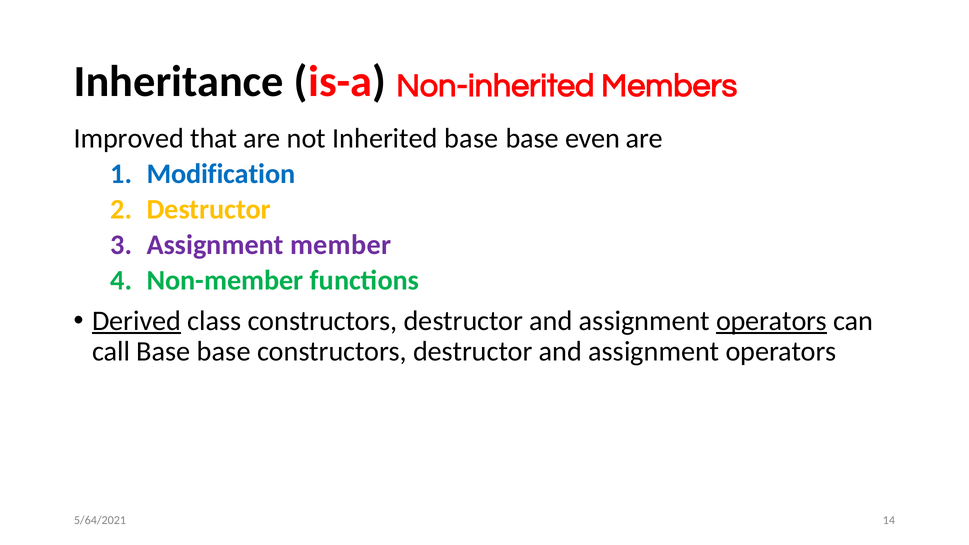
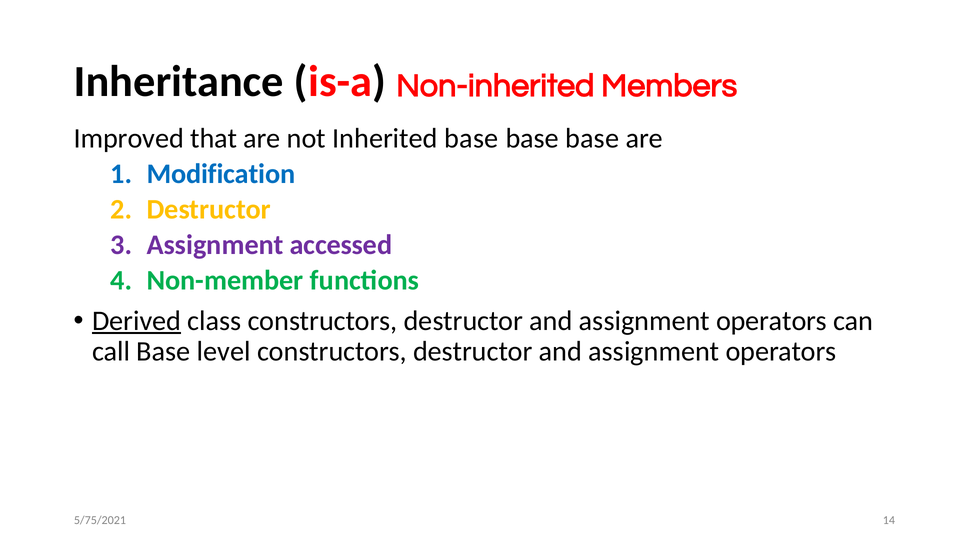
even: even -> base (592, 138)
member: member -> accessed (341, 245)
operators underline: present -> none (772, 321)
call Base base: base -> level (224, 351)
5/64/2021: 5/64/2021 -> 5/75/2021 (100, 521)
